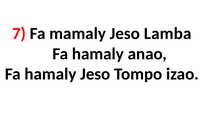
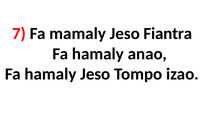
Lamba: Lamba -> Fiantra (168, 34)
